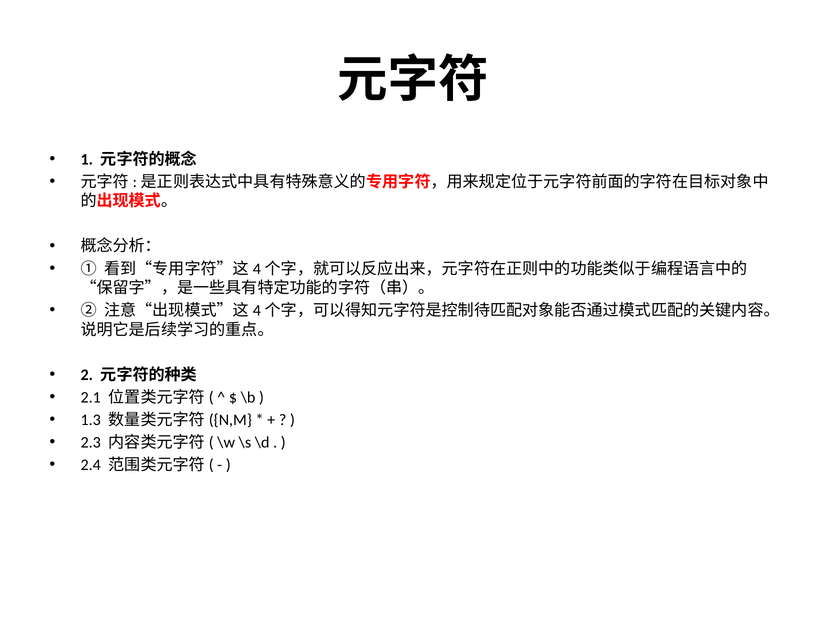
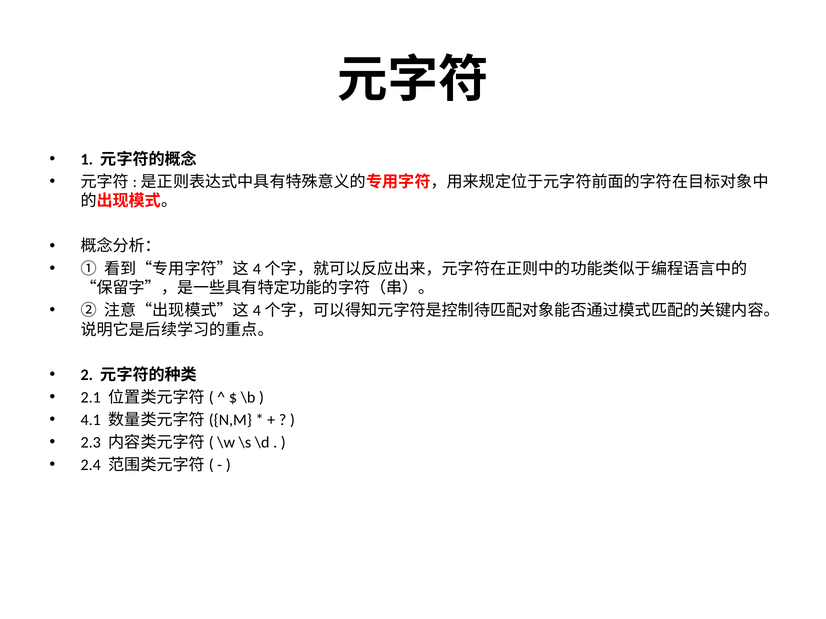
1.3: 1.3 -> 4.1 (91, 420)
